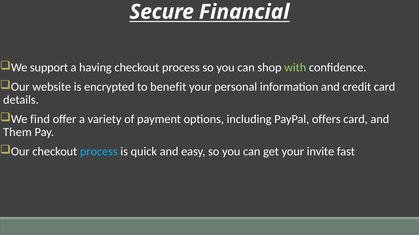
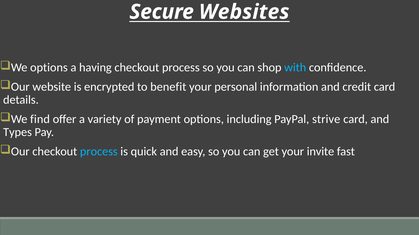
Financial: Financial -> Websites (244, 12)
We support: support -> options (49, 68)
with colour: light green -> light blue (295, 68)
offers: offers -> strive (326, 120)
Them: Them -> Types (18, 133)
